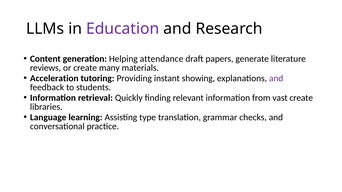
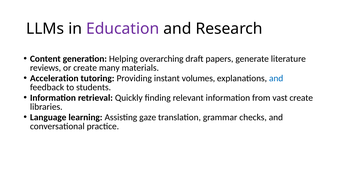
attendance: attendance -> overarching (162, 59)
showing: showing -> volumes (198, 79)
and colour: purple -> blue (276, 79)
type: type -> gaze (148, 118)
